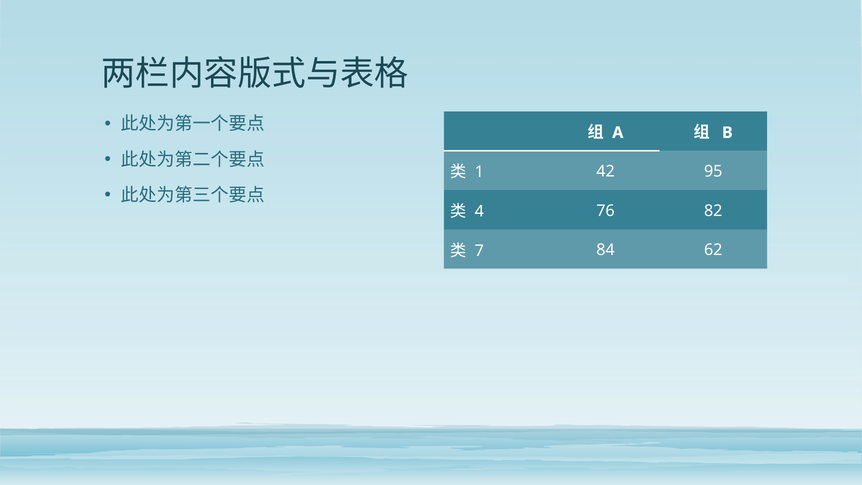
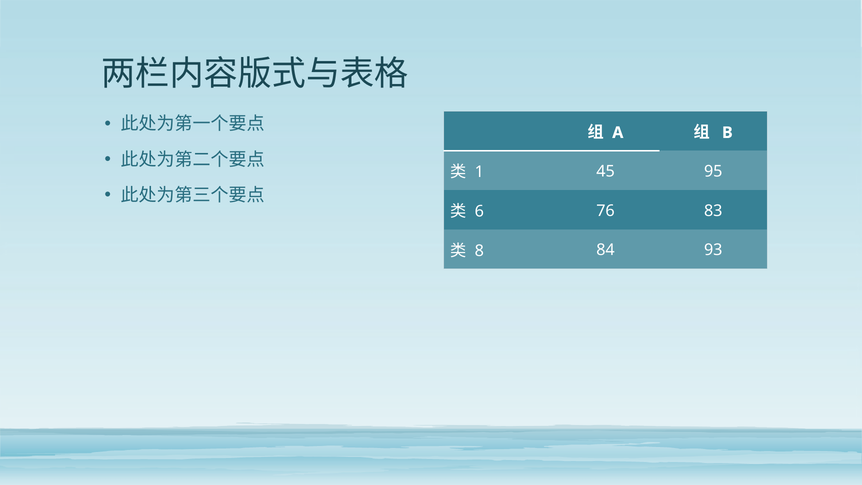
42: 42 -> 45 (606, 171)
4: 4 -> 6 (479, 211)
82: 82 -> 83 (713, 211)
7: 7 -> 8 (479, 251)
62: 62 -> 93 (713, 250)
